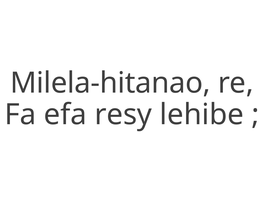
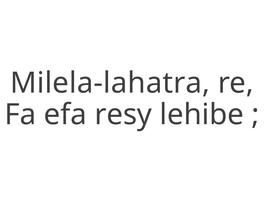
Milela-hitanao: Milela-hitanao -> Milela-lahatra (110, 83)
